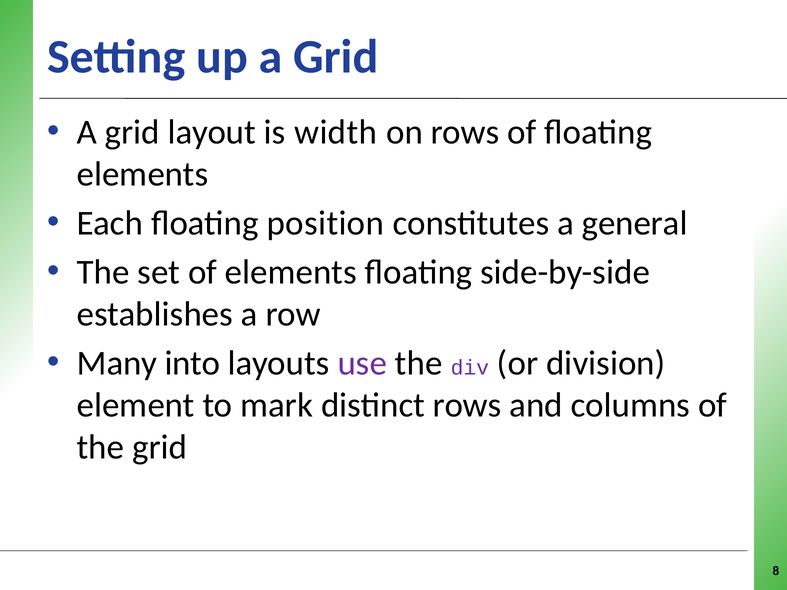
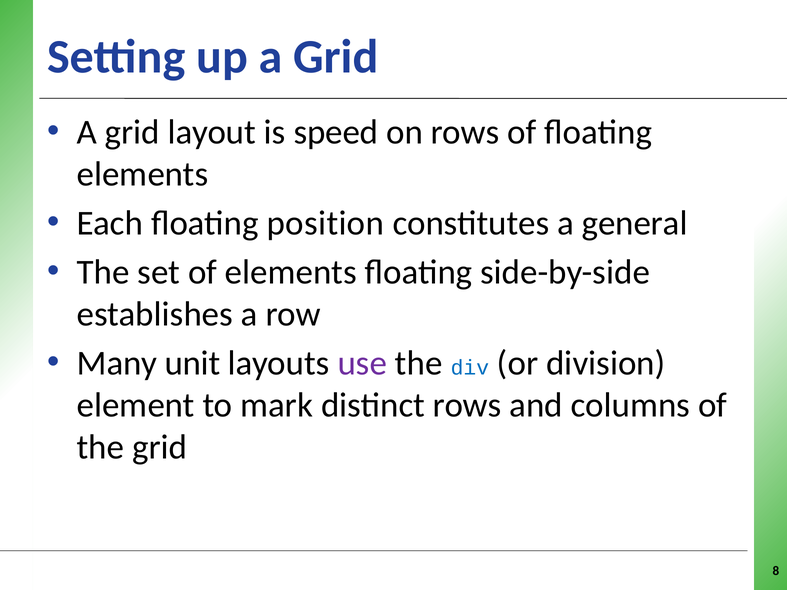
width: width -> speed (336, 132)
into: into -> unit (193, 363)
div colour: purple -> blue (470, 368)
